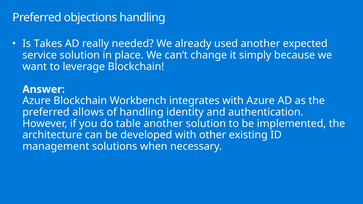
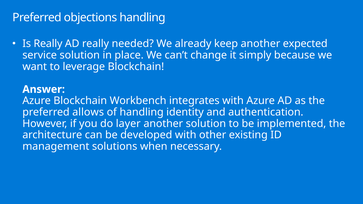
Is Takes: Takes -> Really (48, 44)
used: used -> keep (226, 44)
table: table -> layer (128, 124)
